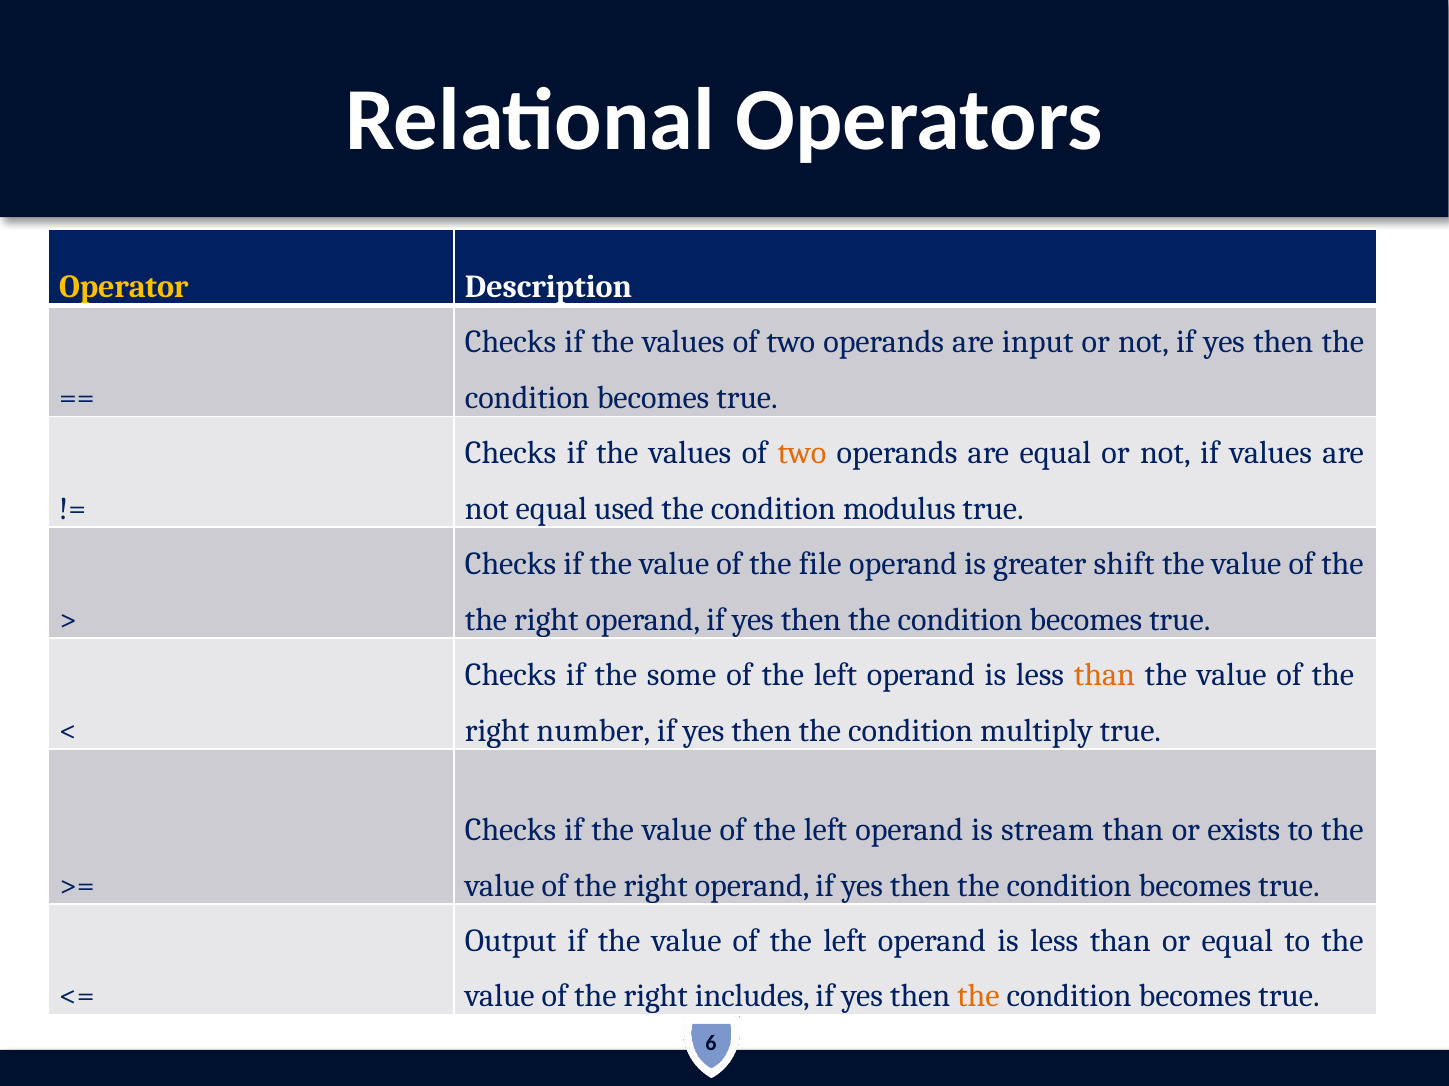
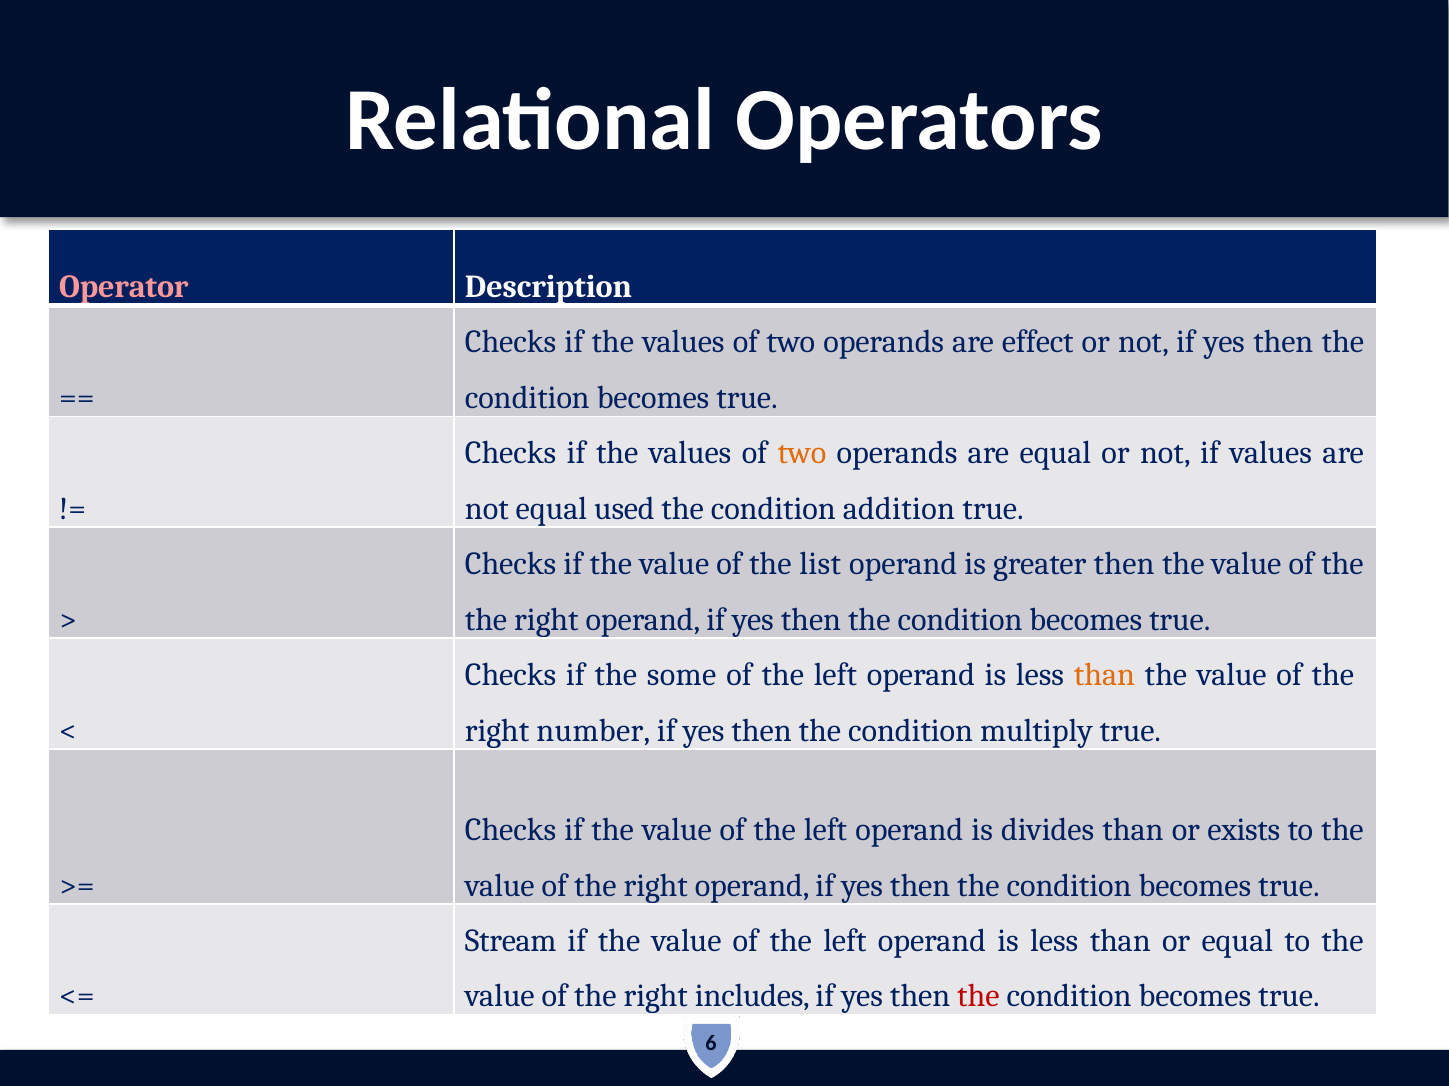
Operator colour: yellow -> pink (124, 287)
input: input -> effect (1038, 343)
modulus: modulus -> addition (899, 509)
file: file -> list (820, 565)
greater shift: shift -> then (1124, 565)
stream: stream -> divides (1048, 831)
Output: Output -> Stream (511, 942)
the colour: orange -> red (978, 997)
